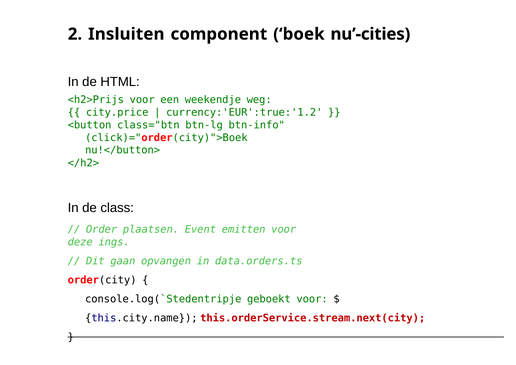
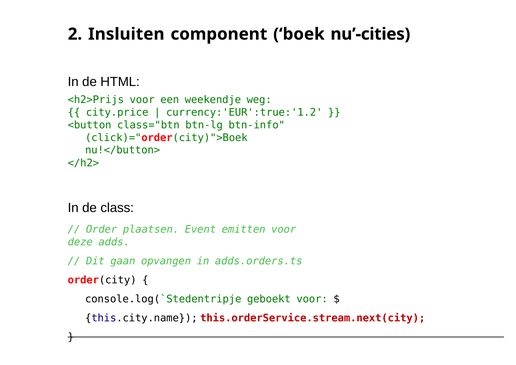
ings: ings -> adds (114, 242)
data.orders.ts: data.orders.ts -> adds.orders.ts (259, 261)
